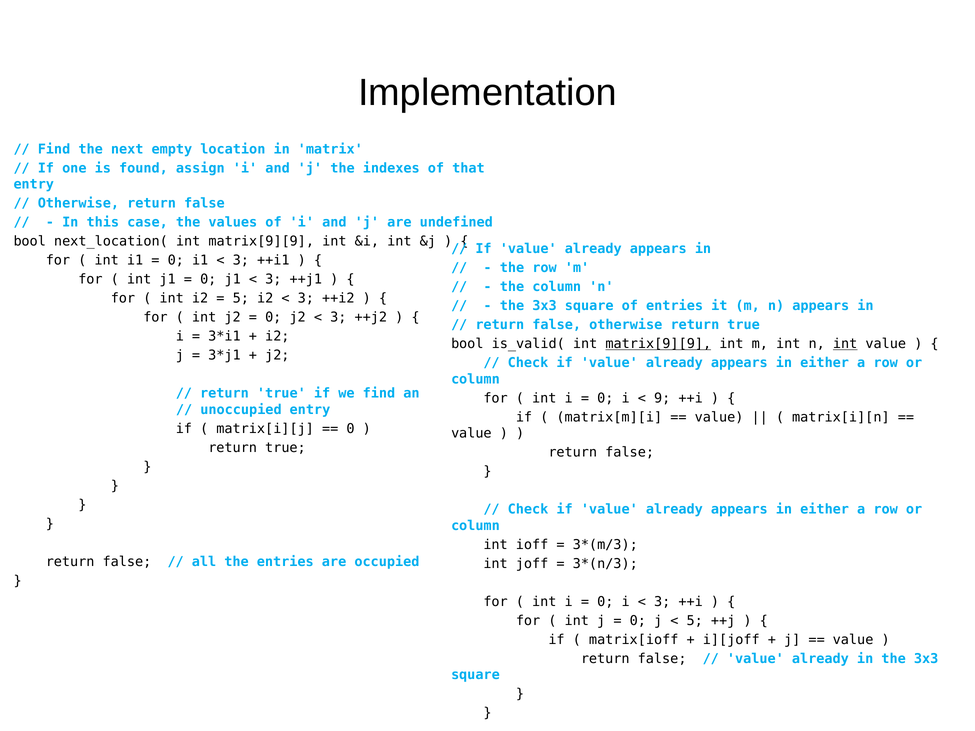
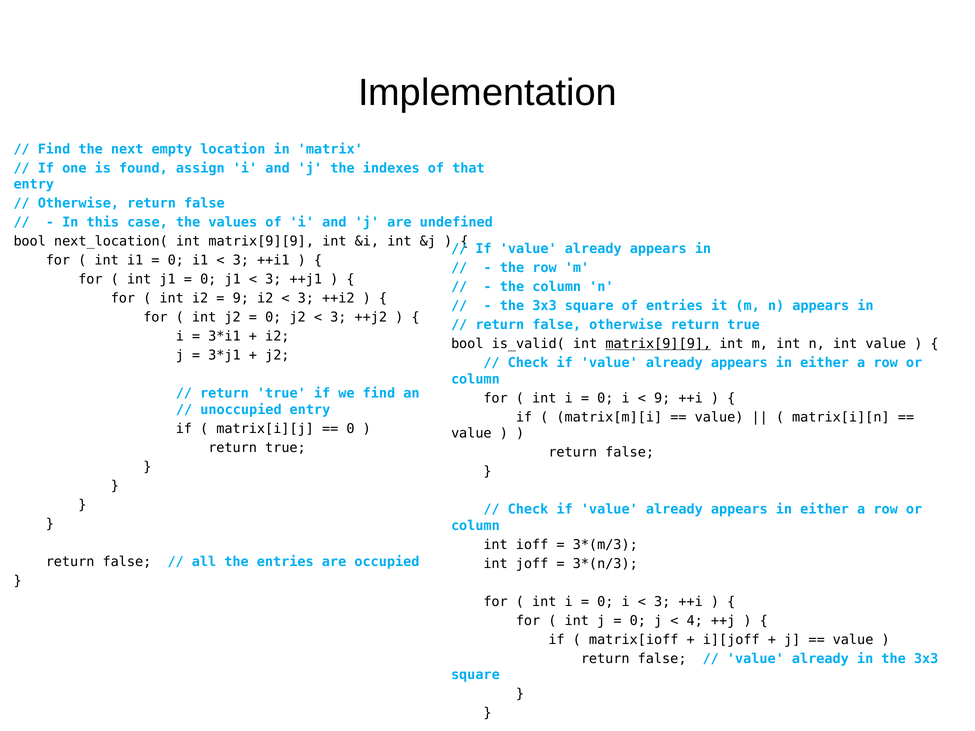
5: 5 -> 9 (241, 299)
int underline: present -> none (845, 344)
5: 5 -> 4 (695, 621)
